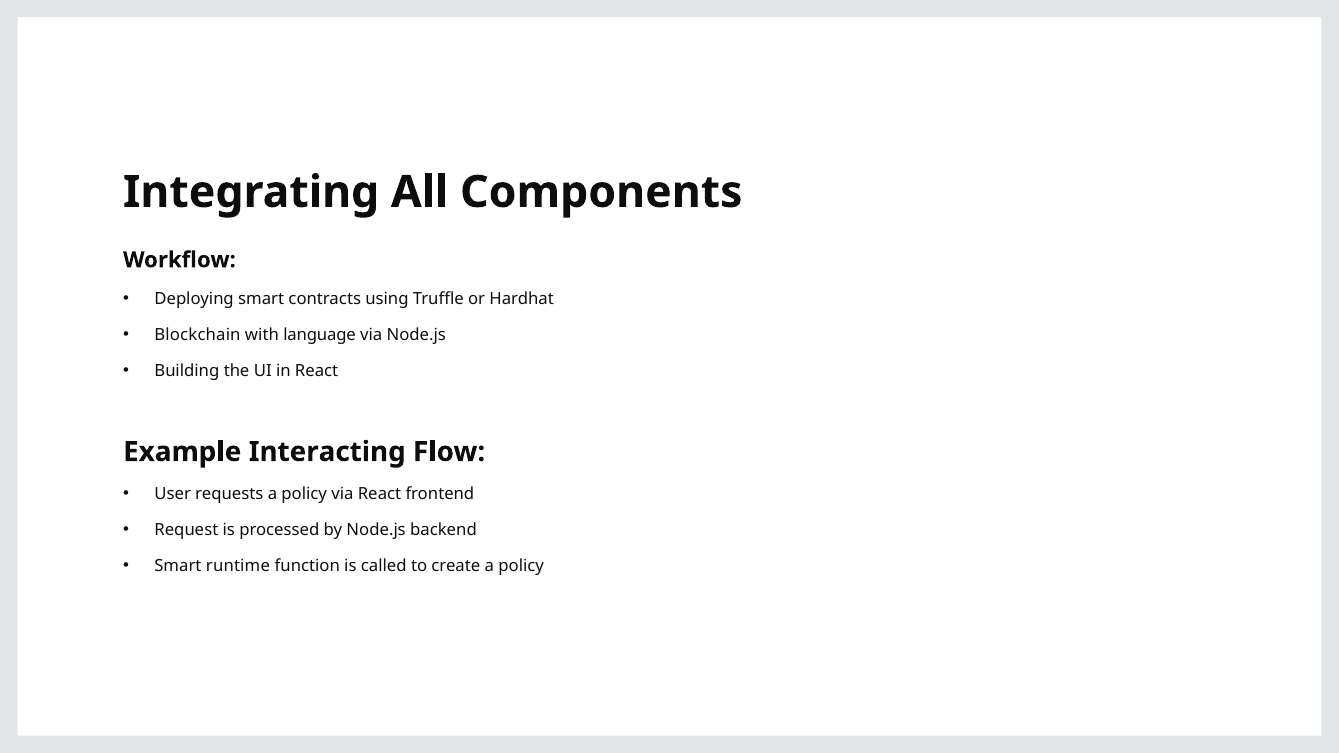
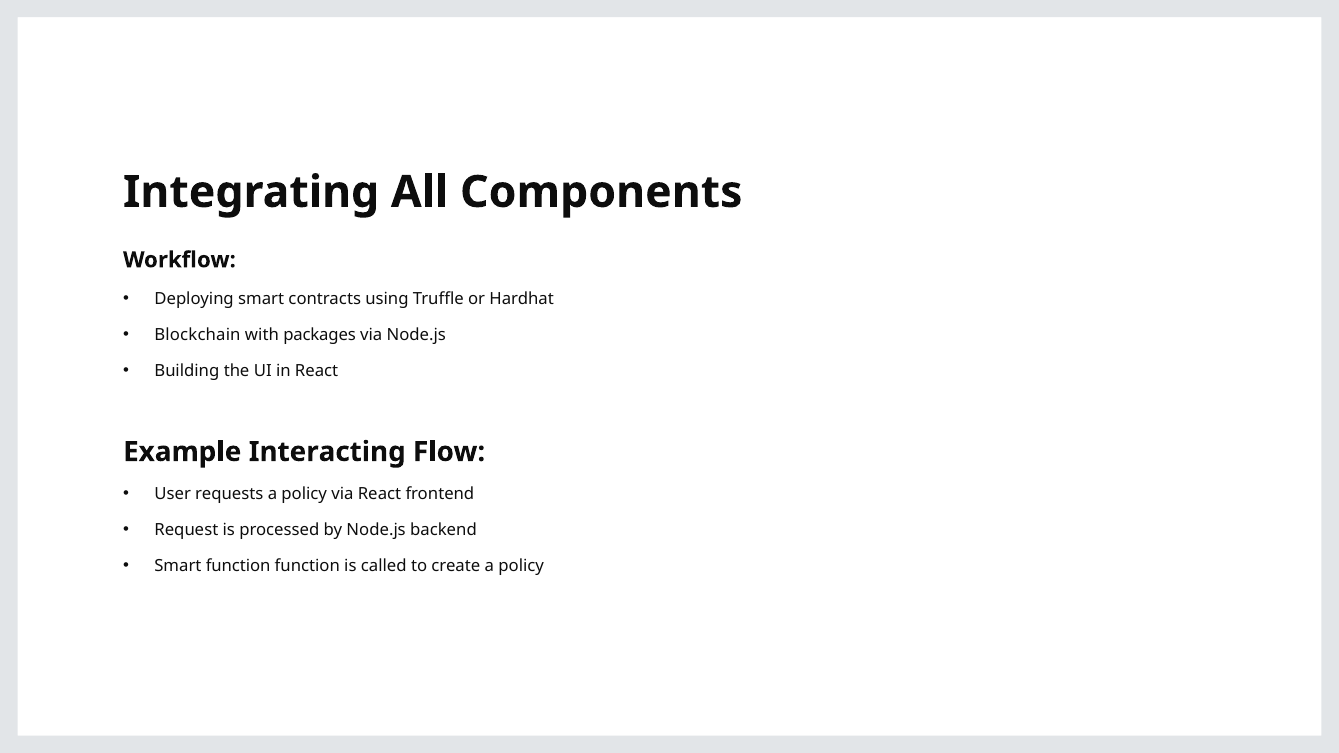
language: language -> packages (320, 335)
Smart runtime: runtime -> function (238, 566)
